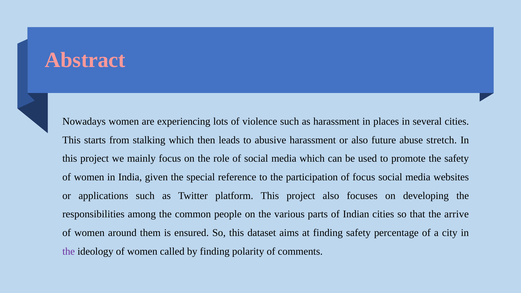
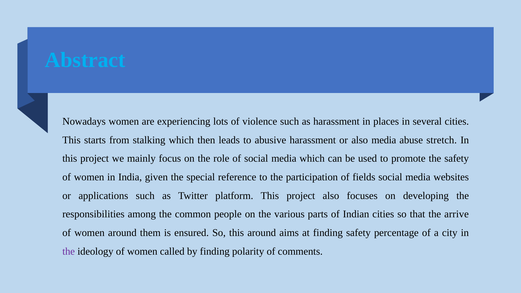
Abstract colour: pink -> light blue (85, 60)
also future: future -> media (384, 140)
of focus: focus -> fields (364, 177)
this dataset: dataset -> around (262, 233)
